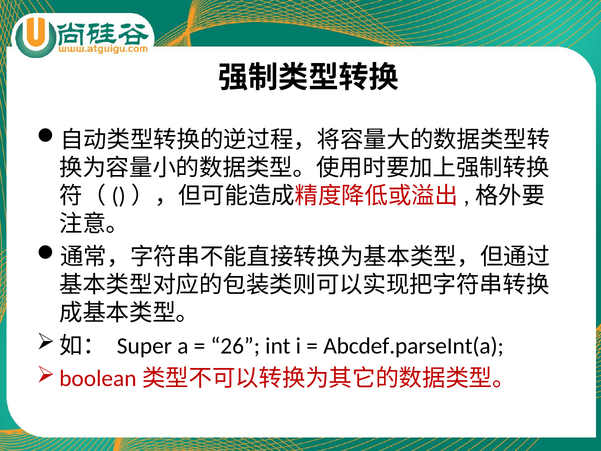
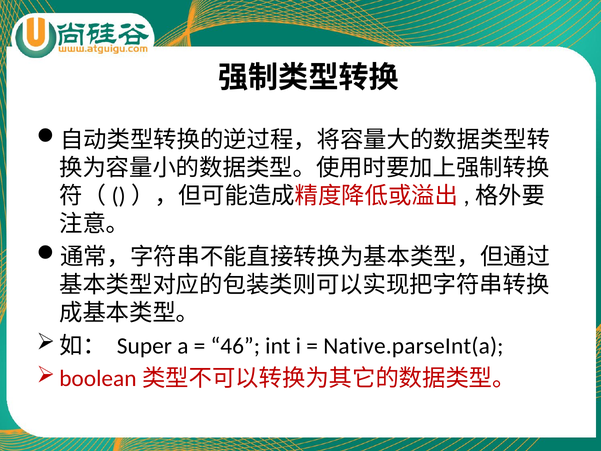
26: 26 -> 46 (235, 346)
Abcdef.parseInt(a: Abcdef.parseInt(a -> Native.parseInt(a (413, 346)
